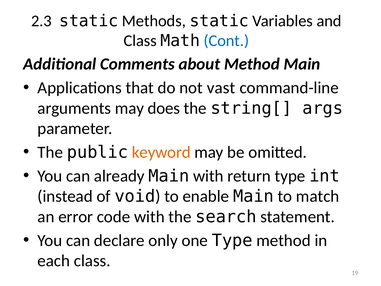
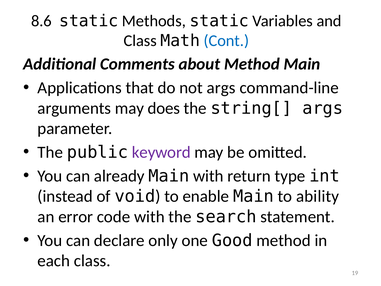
2.3: 2.3 -> 8.6 (41, 21)
not vast: vast -> args (221, 88)
keyword colour: orange -> purple (161, 152)
match: match -> ability (318, 196)
one Type: Type -> Good (232, 240)
